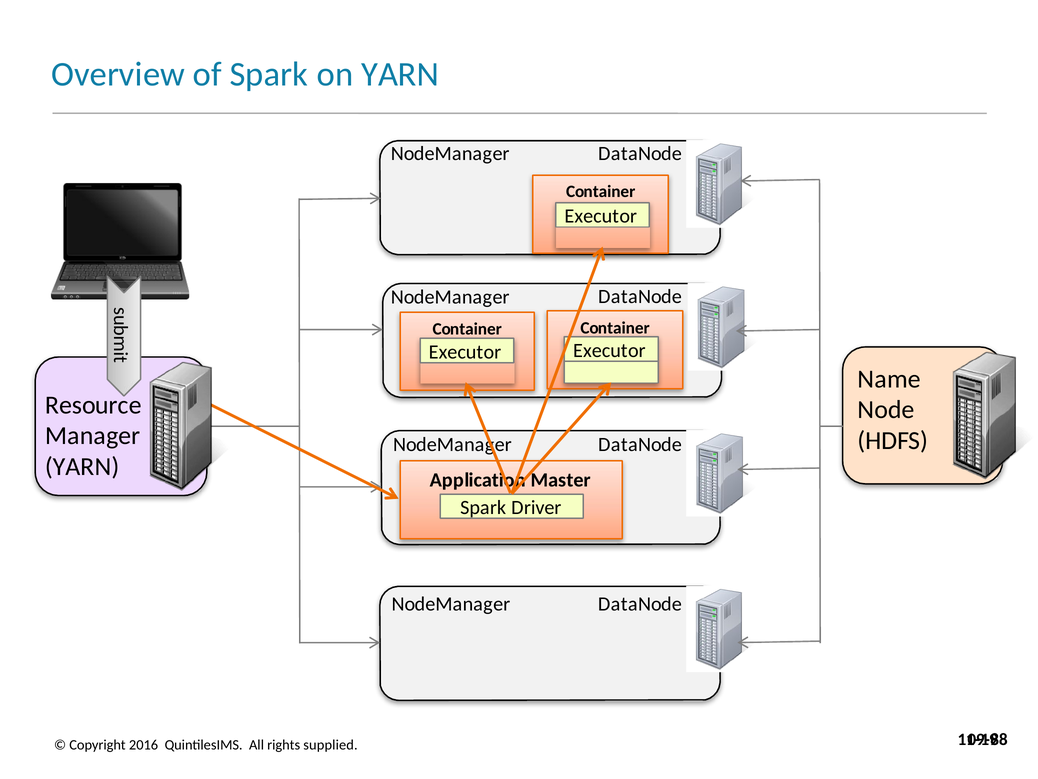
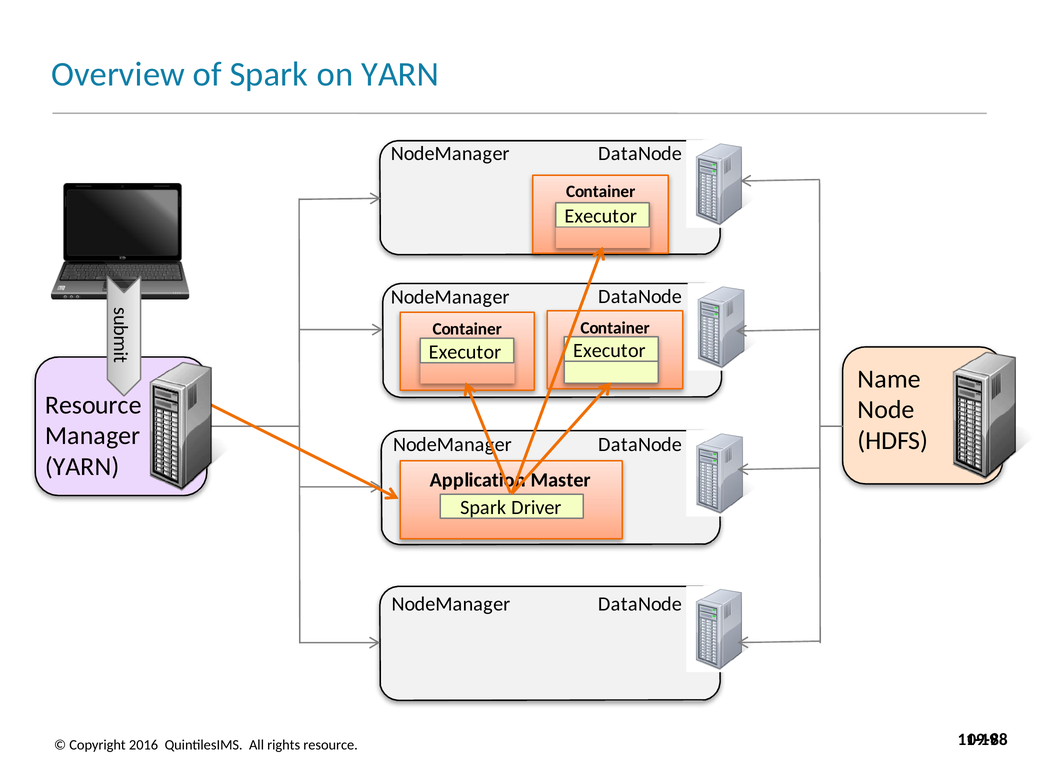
rights supplied: supplied -> resource (331, 744)
